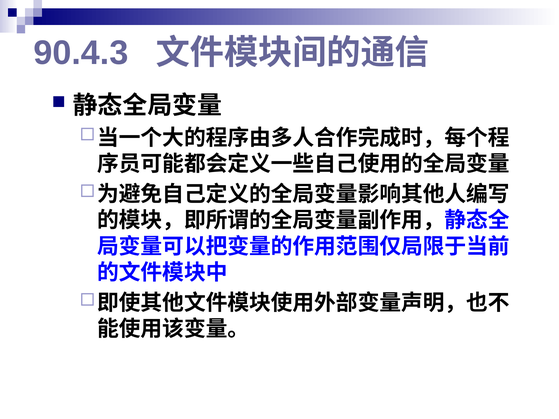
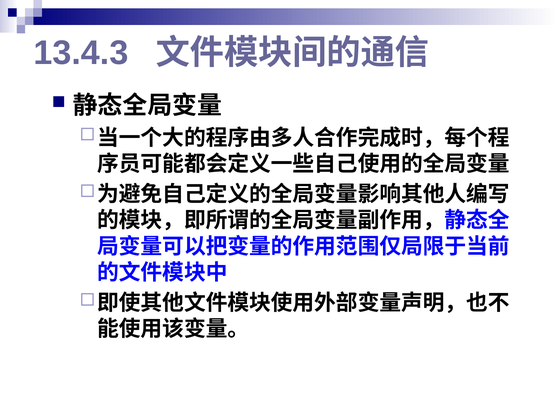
90.4.3: 90.4.3 -> 13.4.3 (81, 53)
